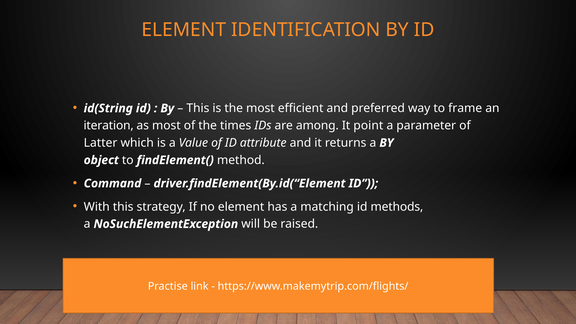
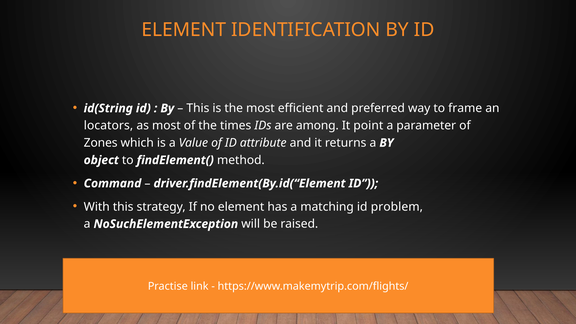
iteration: iteration -> locators (108, 126)
Latter: Latter -> Zones (101, 143)
methods: methods -> problem (397, 207)
